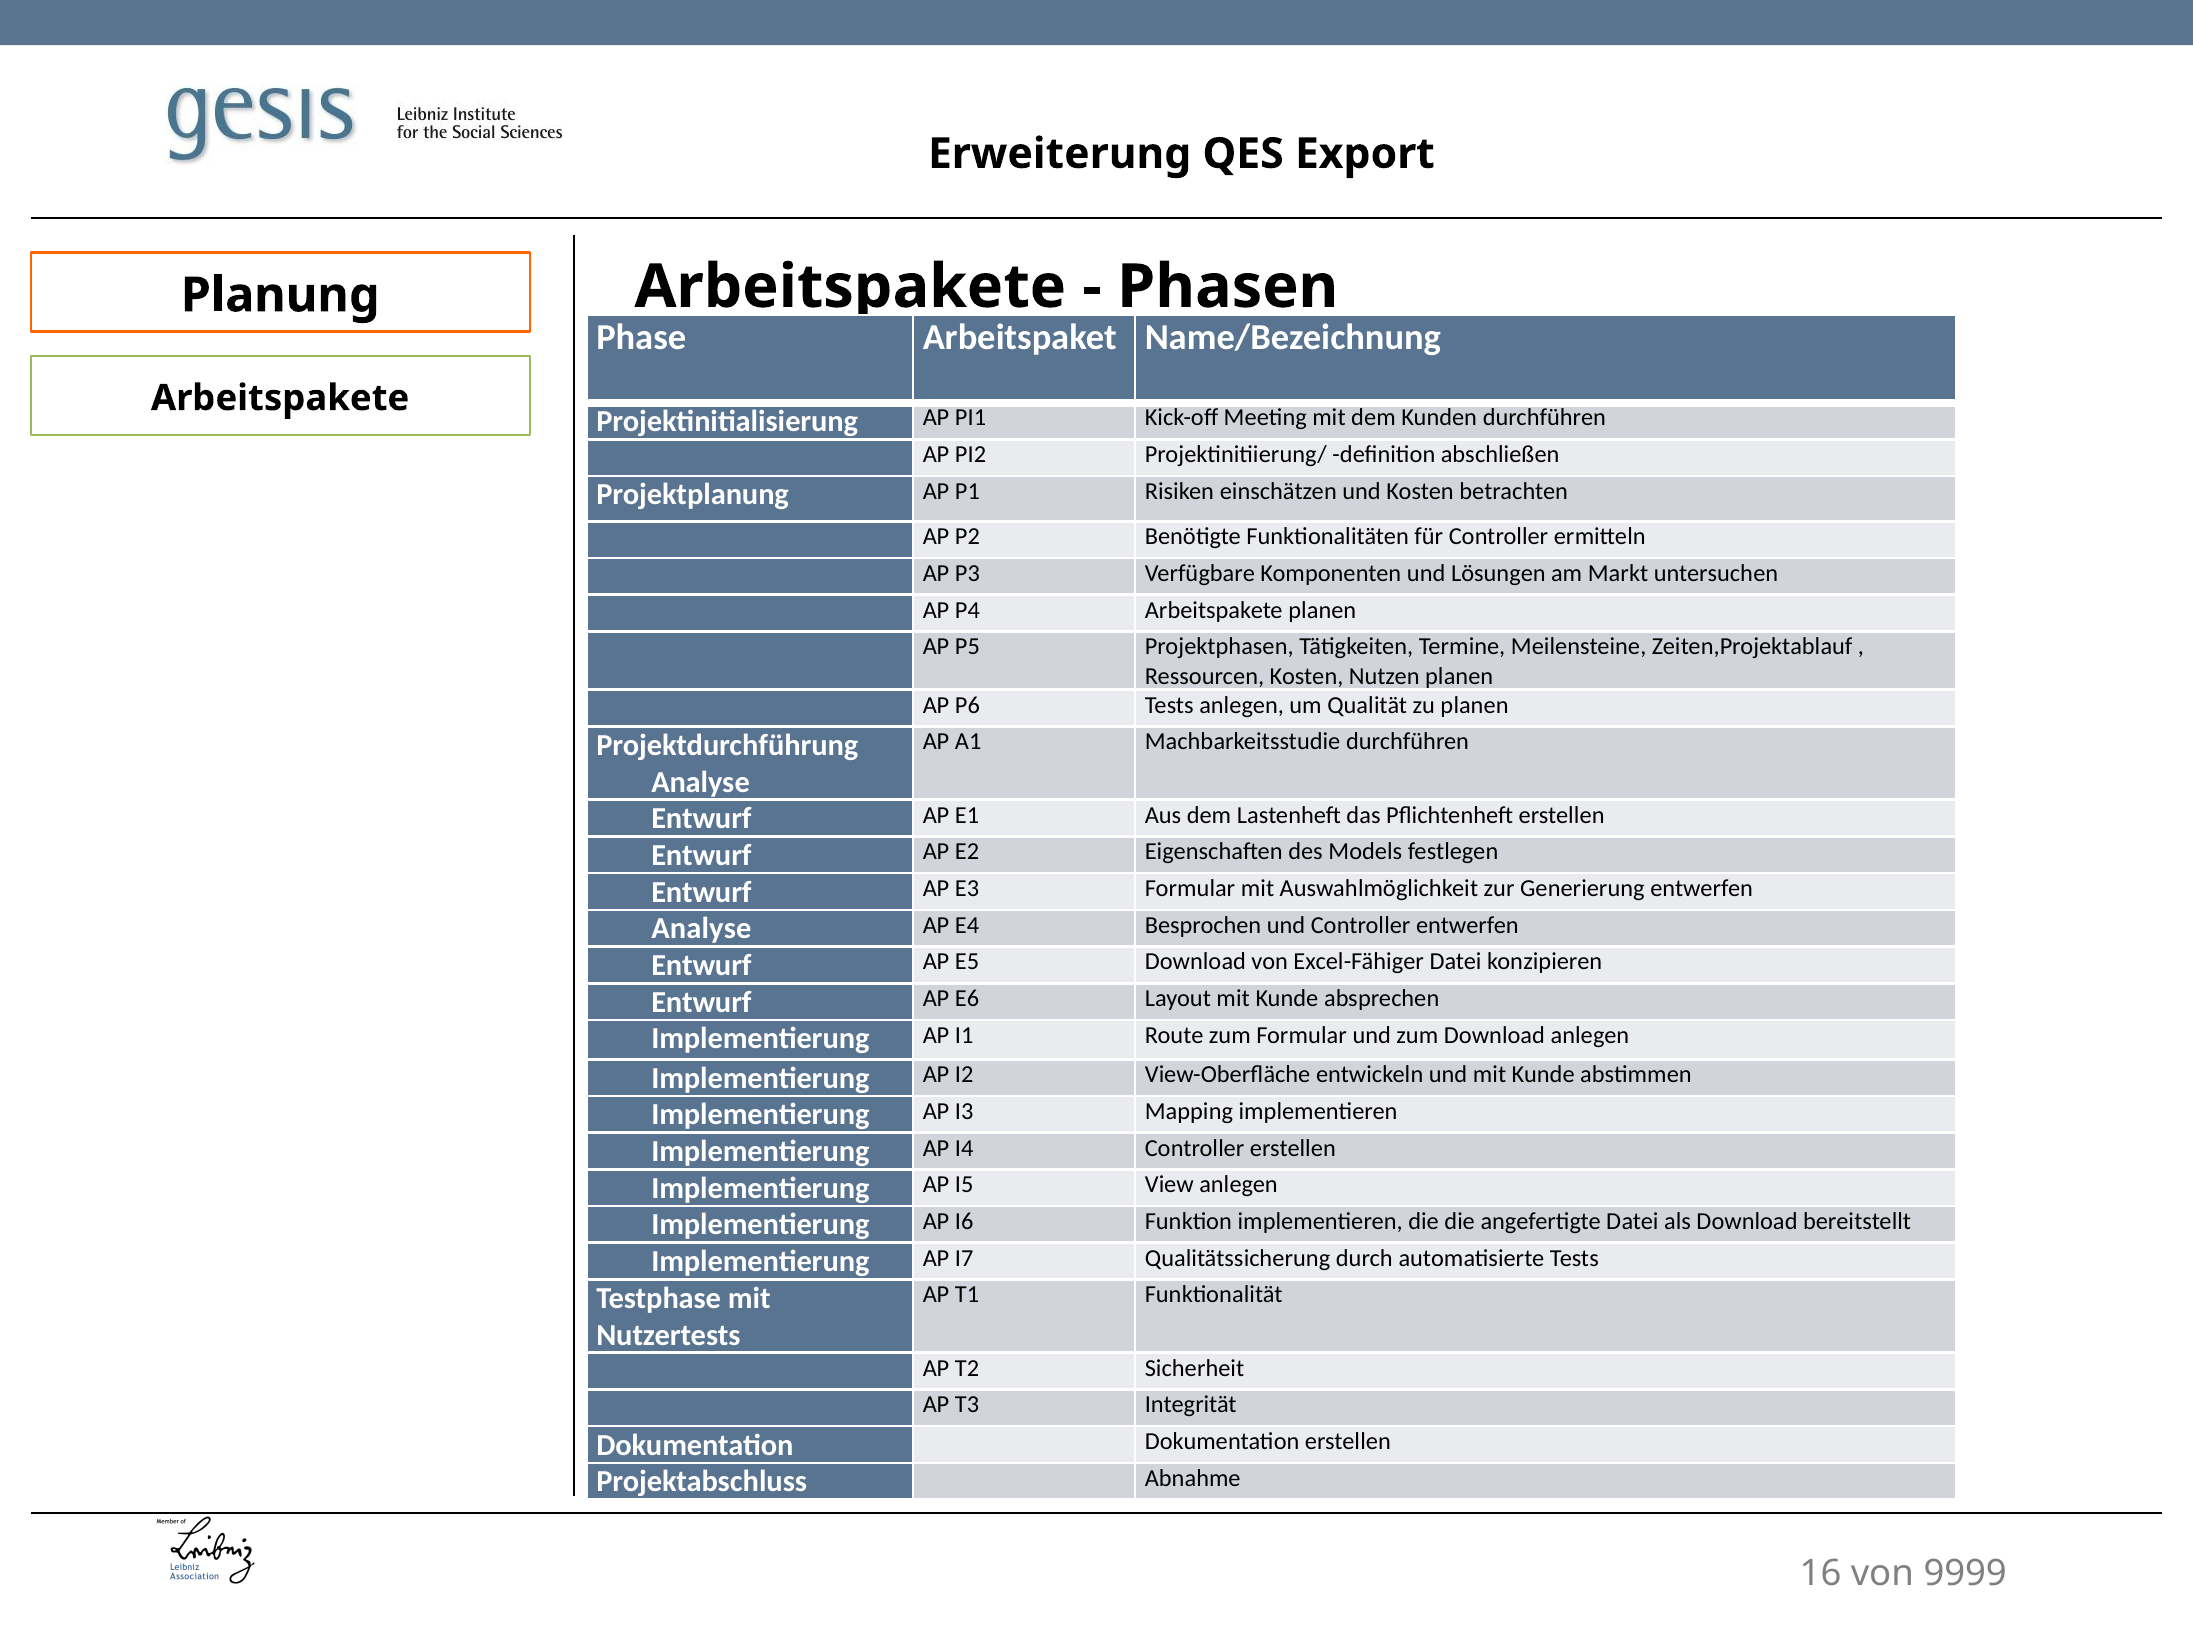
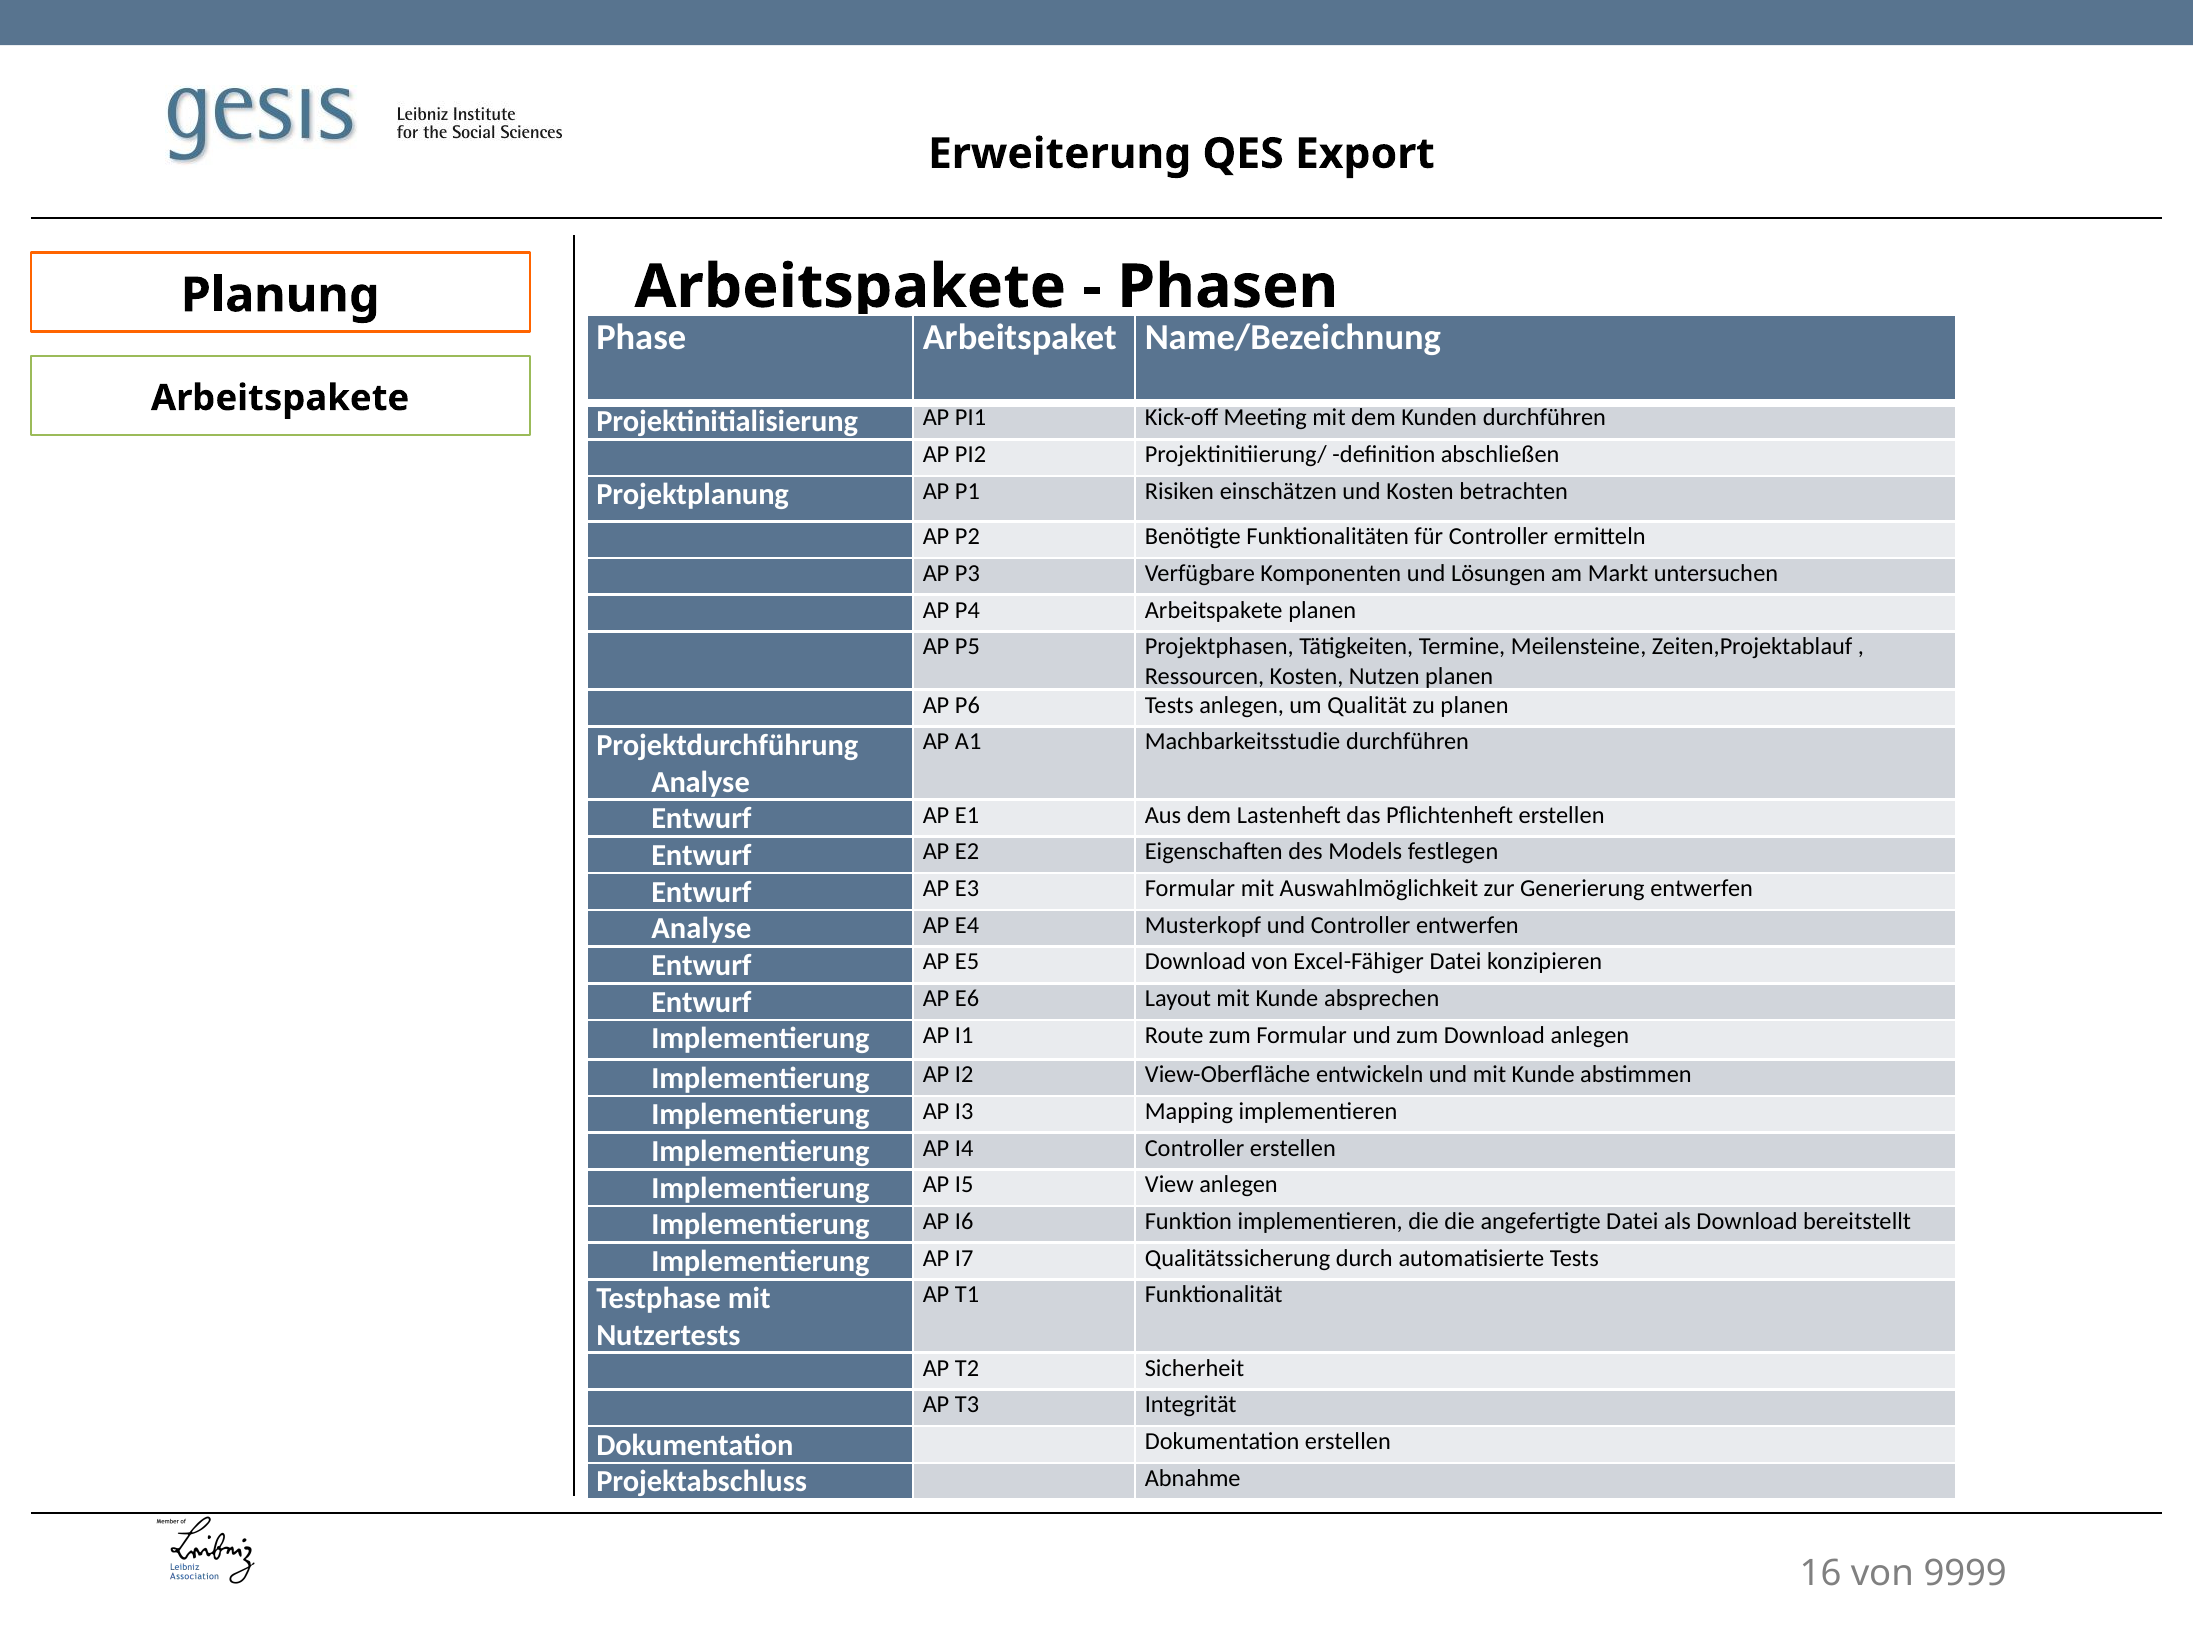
Besprochen: Besprochen -> Musterkopf (1203, 925)
